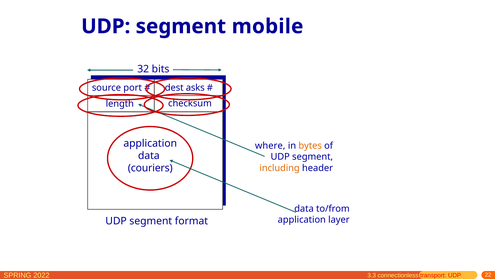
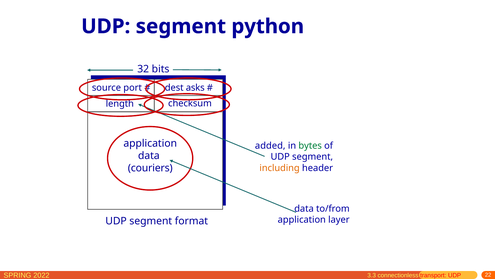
mobile: mobile -> python (268, 26)
where: where -> added (270, 145)
bytes colour: orange -> green (310, 145)
